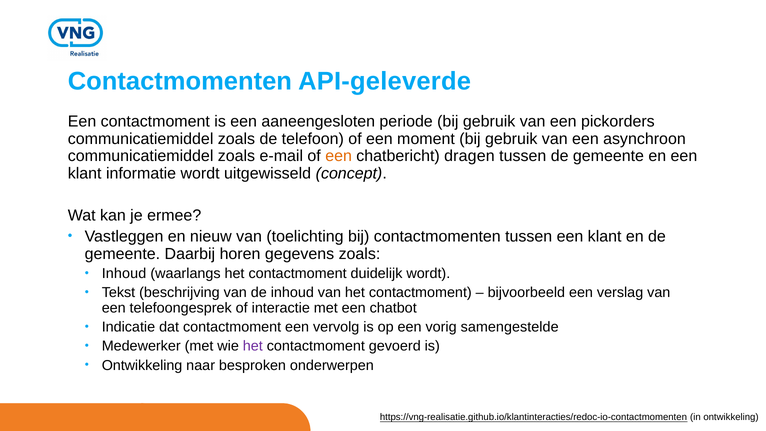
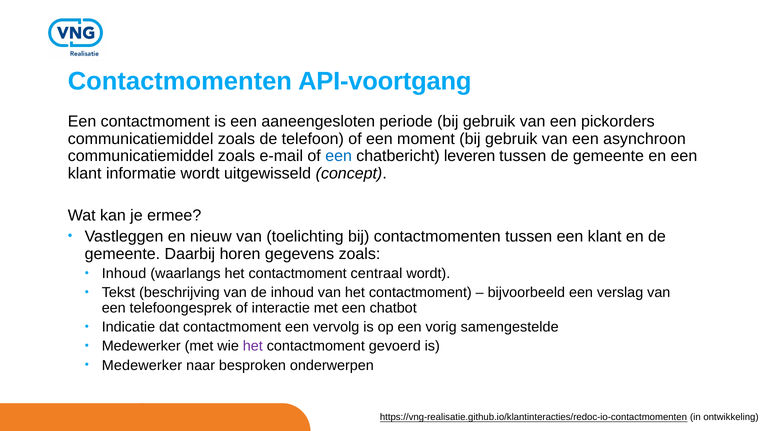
API-geleverde: API-geleverde -> API-voortgang (385, 82)
een colour: orange -> blue (339, 156)
dragen: dragen -> leveren (470, 156)
duidelijk: duidelijk -> centraal (376, 274)
Ontwikkeling: Ontwikkeling -> Medewerker (142, 365)
